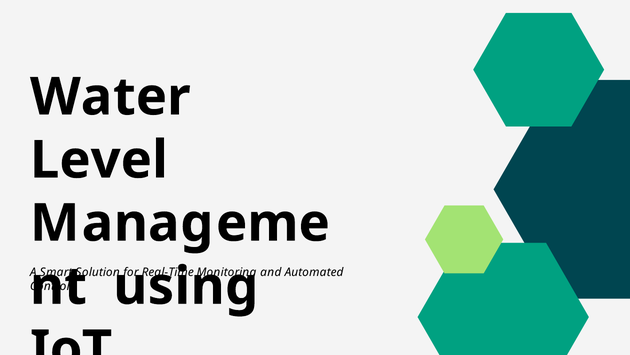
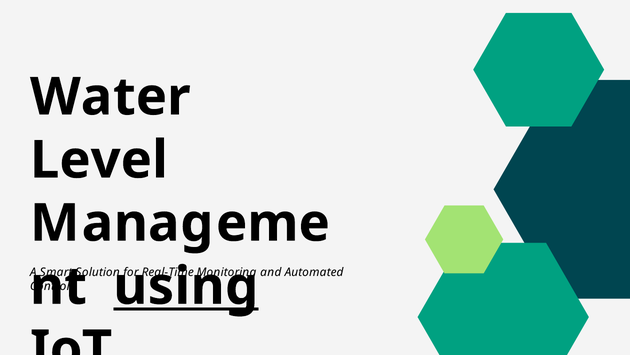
using underline: none -> present (186, 286)
